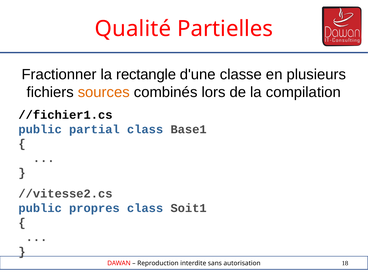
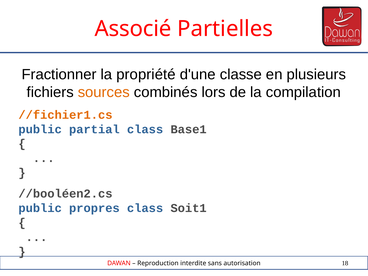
Qualité: Qualité -> Associé (133, 29)
rectangle: rectangle -> propriété (146, 75)
//fichier1.cs colour: black -> orange (65, 115)
//vitesse2.cs: //vitesse2.cs -> //booléen2.cs (65, 194)
